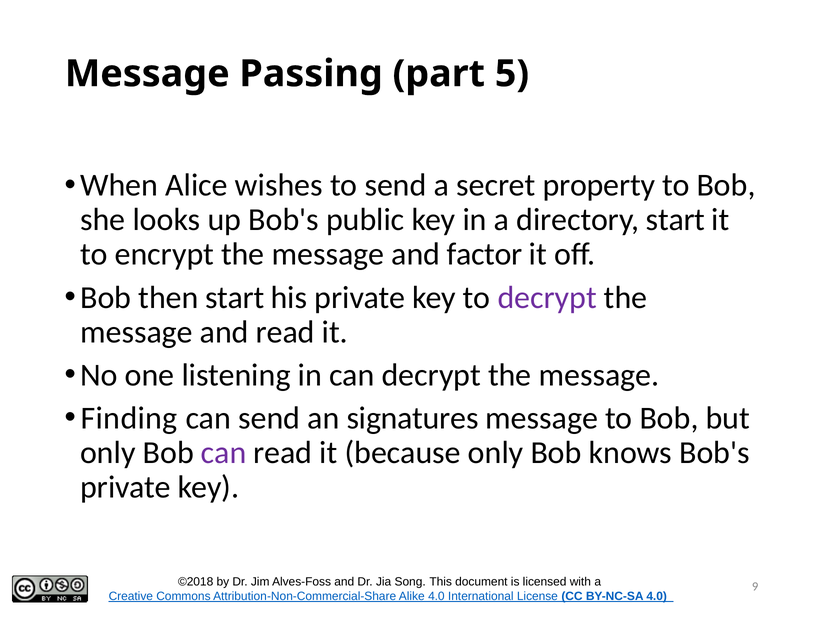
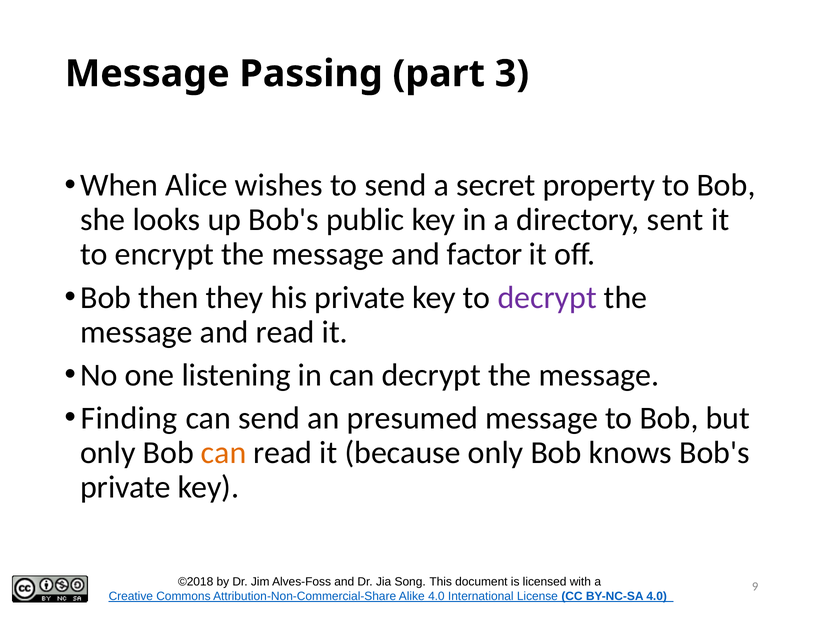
5: 5 -> 3 (512, 74)
directory start: start -> sent (675, 220)
then start: start -> they (235, 298)
signatures: signatures -> presumed (412, 418)
can colour: purple -> orange (224, 453)
